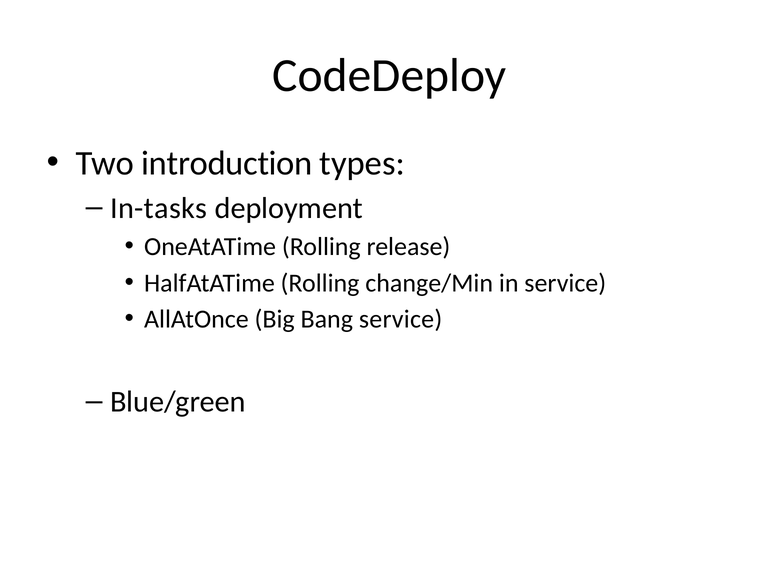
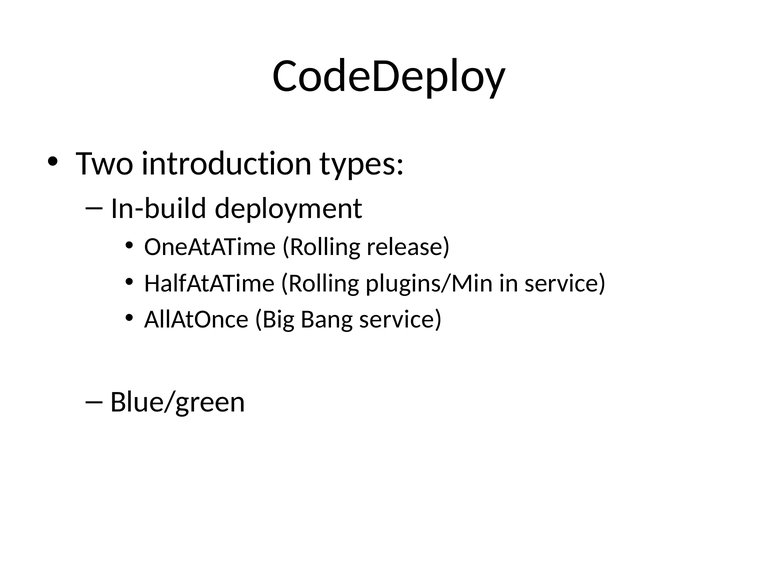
In-tasks: In-tasks -> In-build (159, 208)
change/Min: change/Min -> plugins/Min (429, 283)
